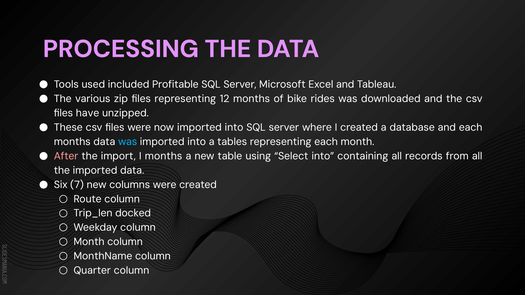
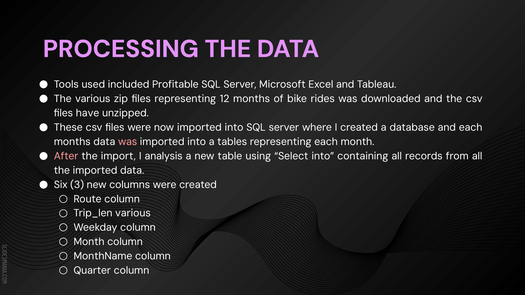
was colour: light blue -> pink (128, 142)
I months: months -> analysis (164, 156)
7: 7 -> 3 (77, 185)
Trip_len docked: docked -> various (133, 213)
